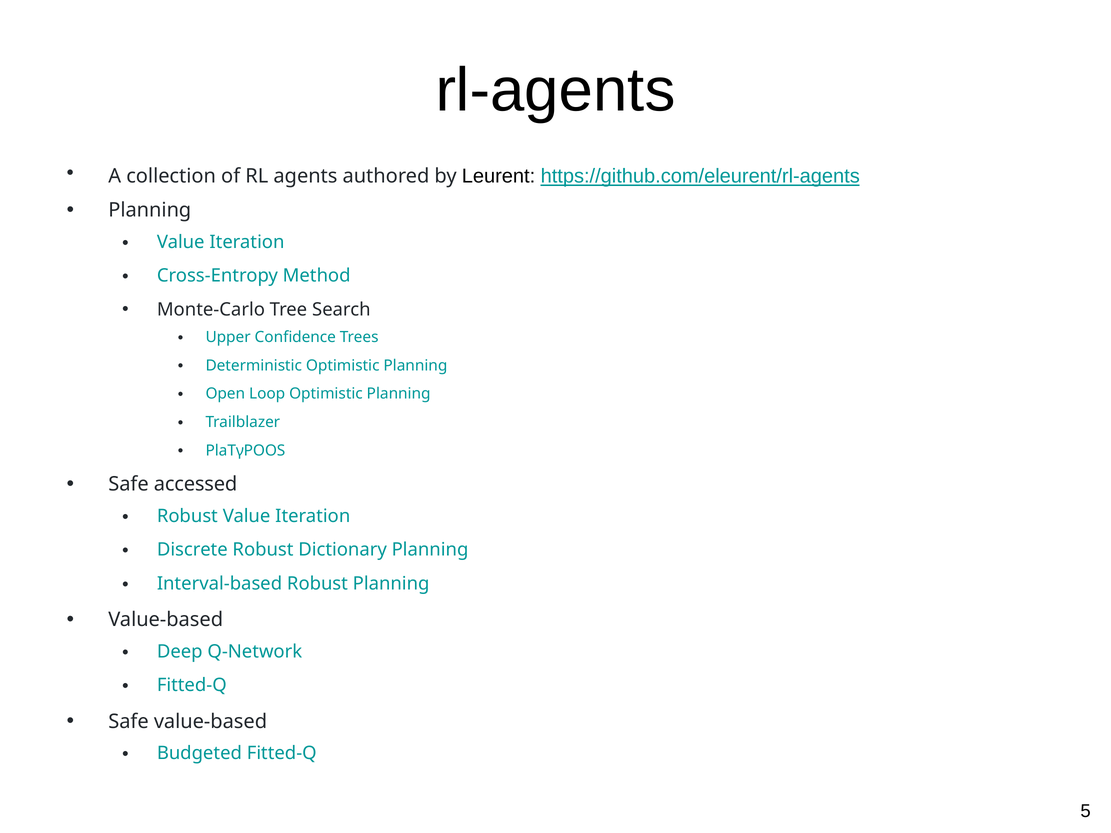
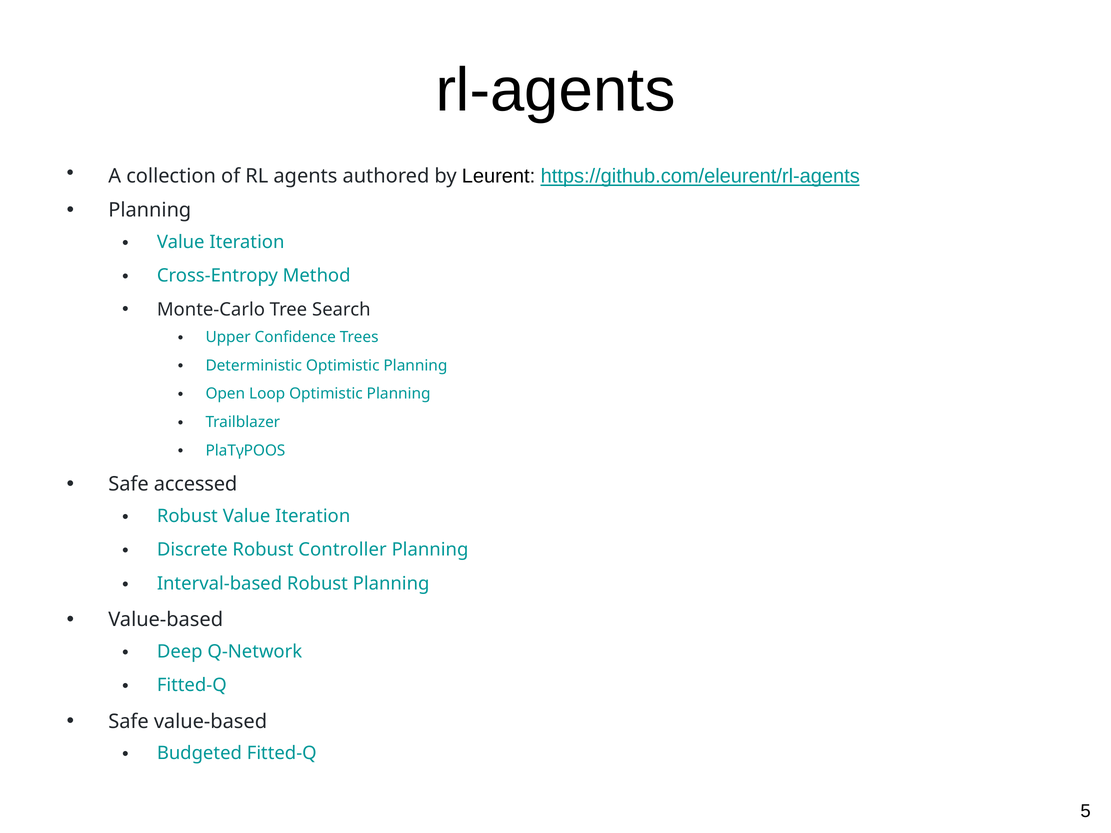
Dictionary: Dictionary -> Controller (342, 550)
